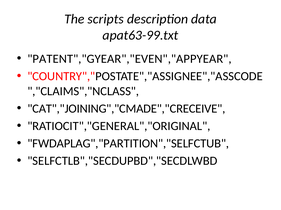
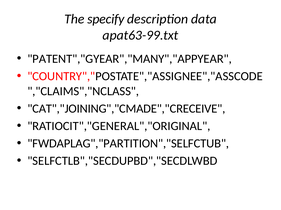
scripts: scripts -> specify (106, 19)
PATENT","GYEAR","EVEN","APPYEAR: PATENT","GYEAR","EVEN","APPYEAR -> PATENT","GYEAR","MANY","APPYEAR (130, 59)
